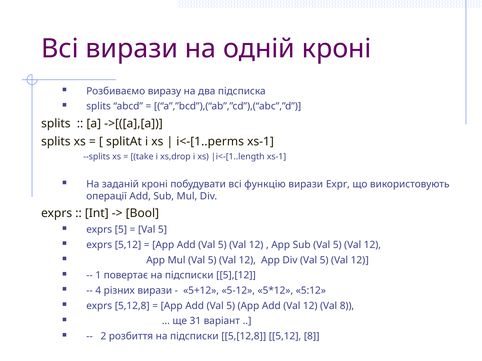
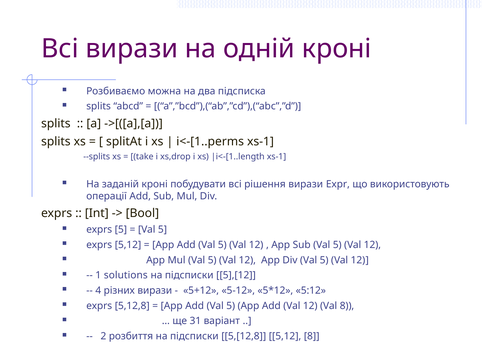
виразу: виразу -> можна (164, 91)
функцію: функцію -> рішення (265, 184)
повертає: повертає -> solutions (126, 276)
